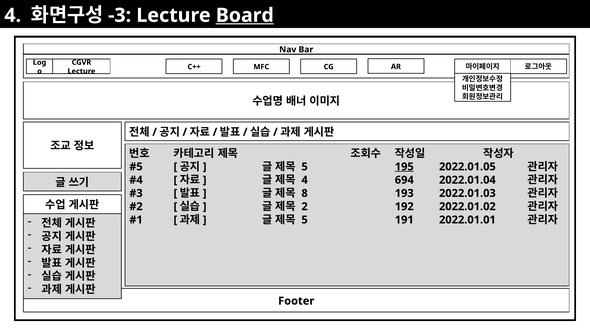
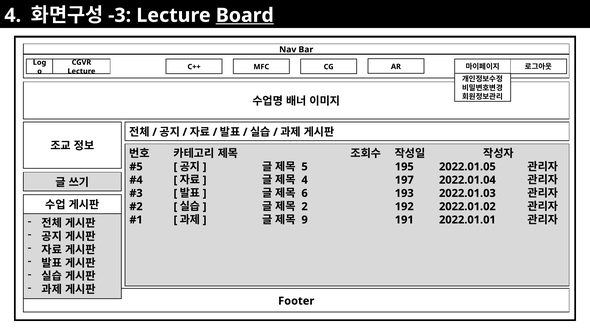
195 underline: present -> none (404, 167)
694: 694 -> 197 (404, 180)
8: 8 -> 6 (305, 193)
5: 5 -> 9 (305, 220)
